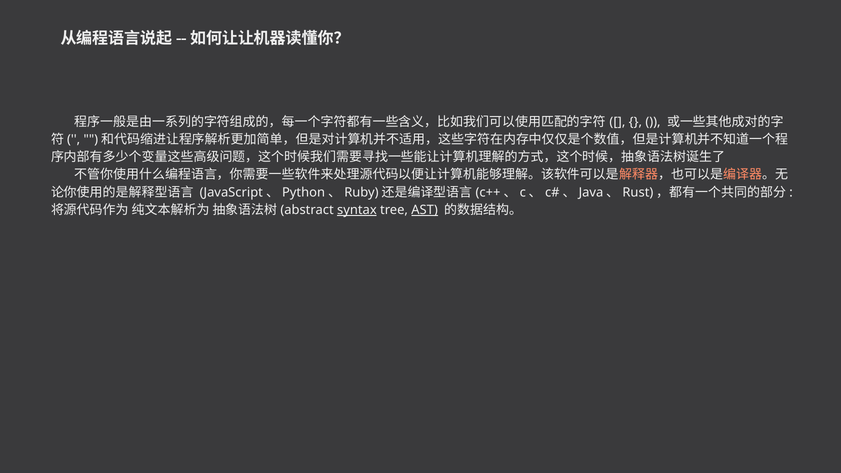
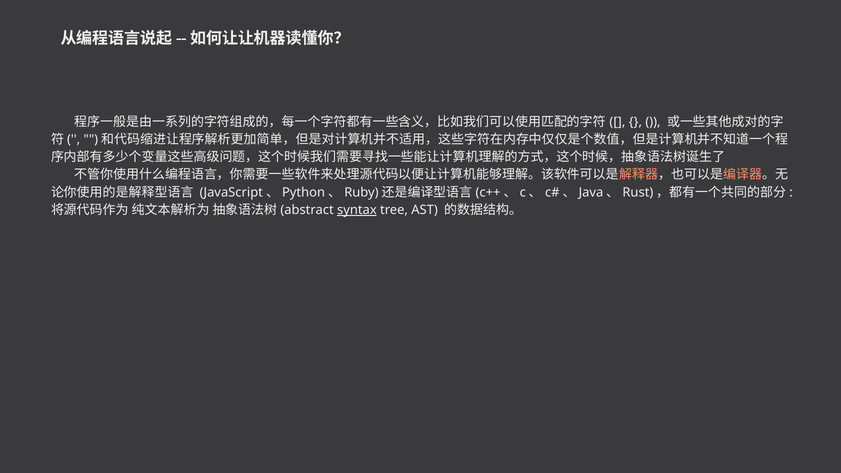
AST underline: present -> none (425, 210)
